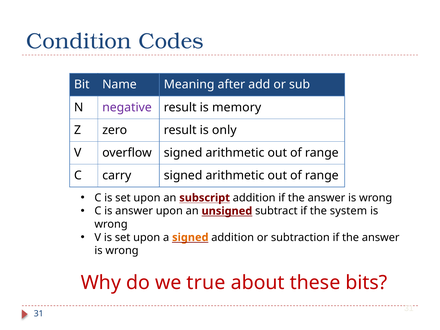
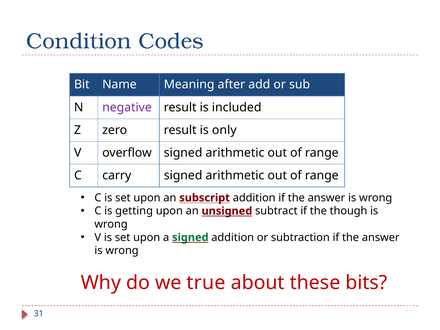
memory: memory -> included (237, 107)
is answer: answer -> getting (134, 211)
system: system -> though (349, 211)
signed colour: orange -> green (190, 237)
